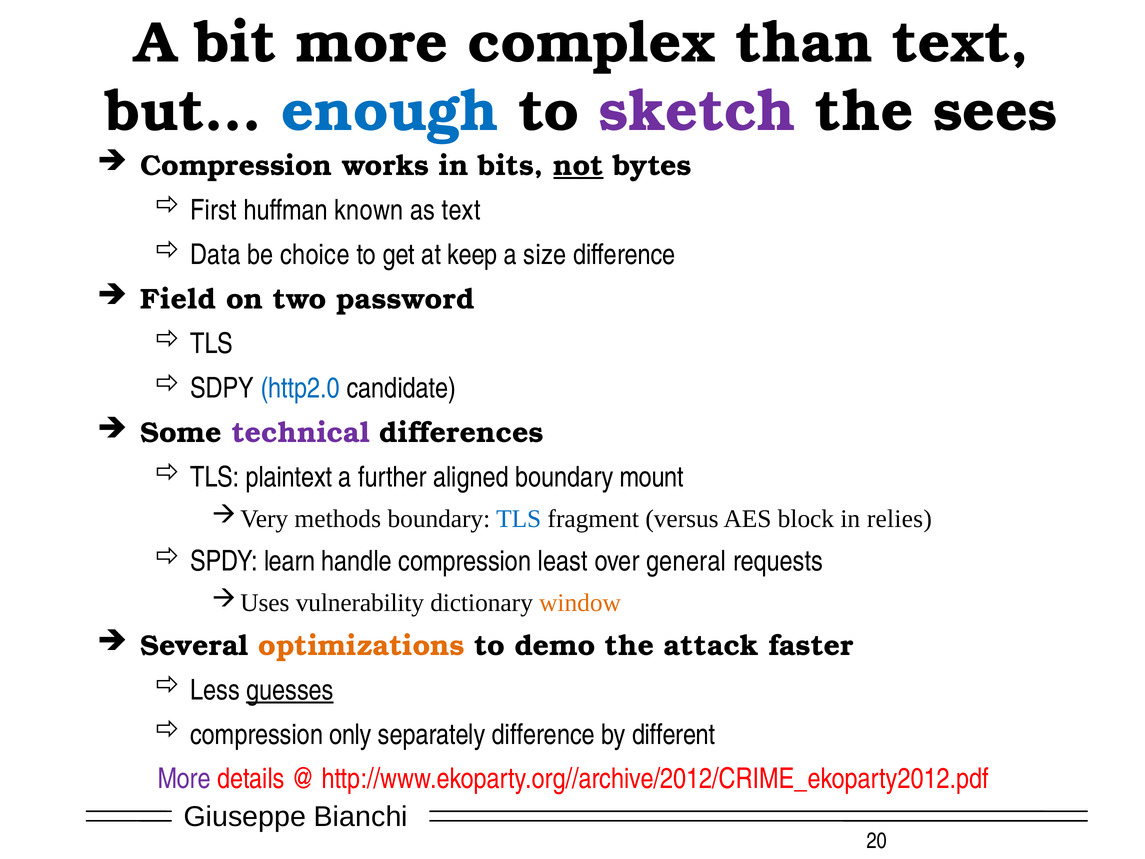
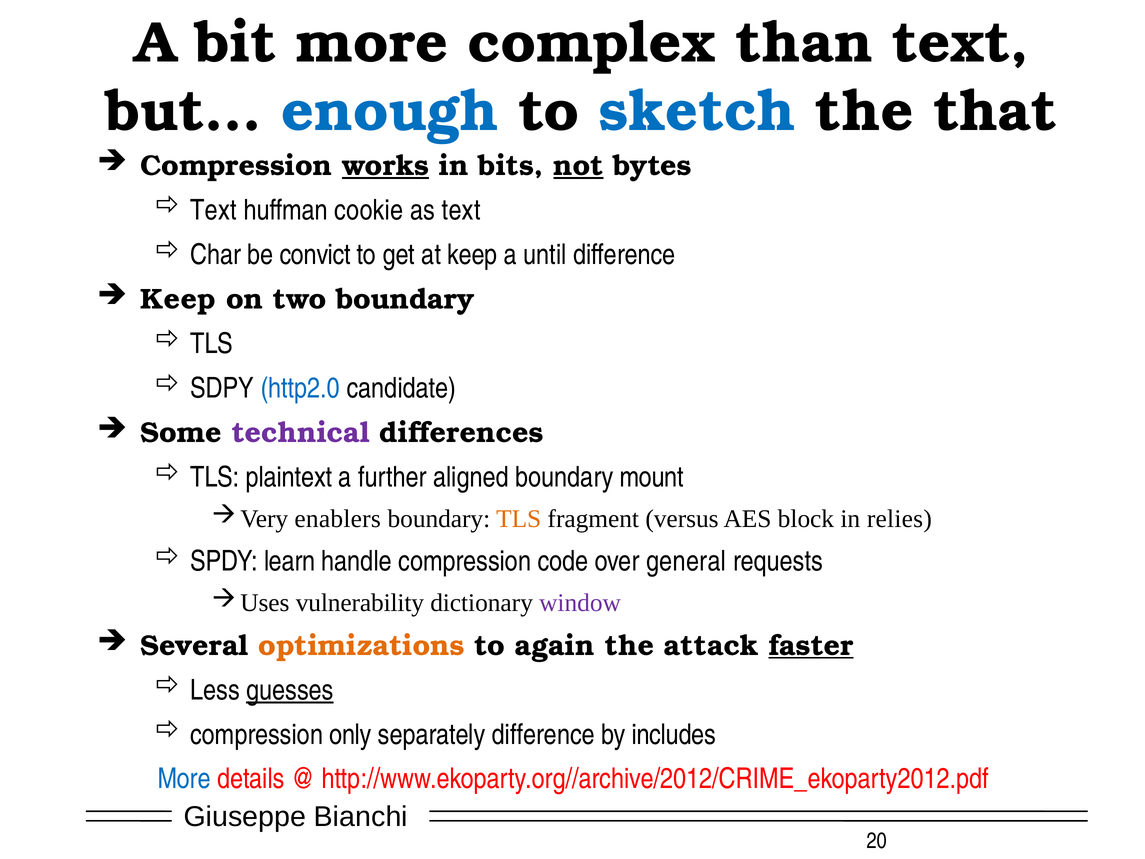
sketch colour: purple -> blue (697, 112)
sees: sees -> that (995, 112)
works underline: none -> present (386, 166)
First: First -> Text (214, 210)
known: known -> cookie (369, 210)
Data: Data -> Char (216, 255)
choice: choice -> convict (315, 255)
size: size -> until (545, 255)
Field: Field -> Keep (178, 299)
two password: password -> boundary (405, 299)
methods: methods -> enablers (338, 519)
TLS colour: blue -> orange (519, 519)
least: least -> code (563, 561)
window colour: orange -> purple (580, 603)
demo: demo -> again (555, 645)
faster underline: none -> present (811, 645)
different: different -> includes (674, 734)
More colour: purple -> blue (184, 779)
